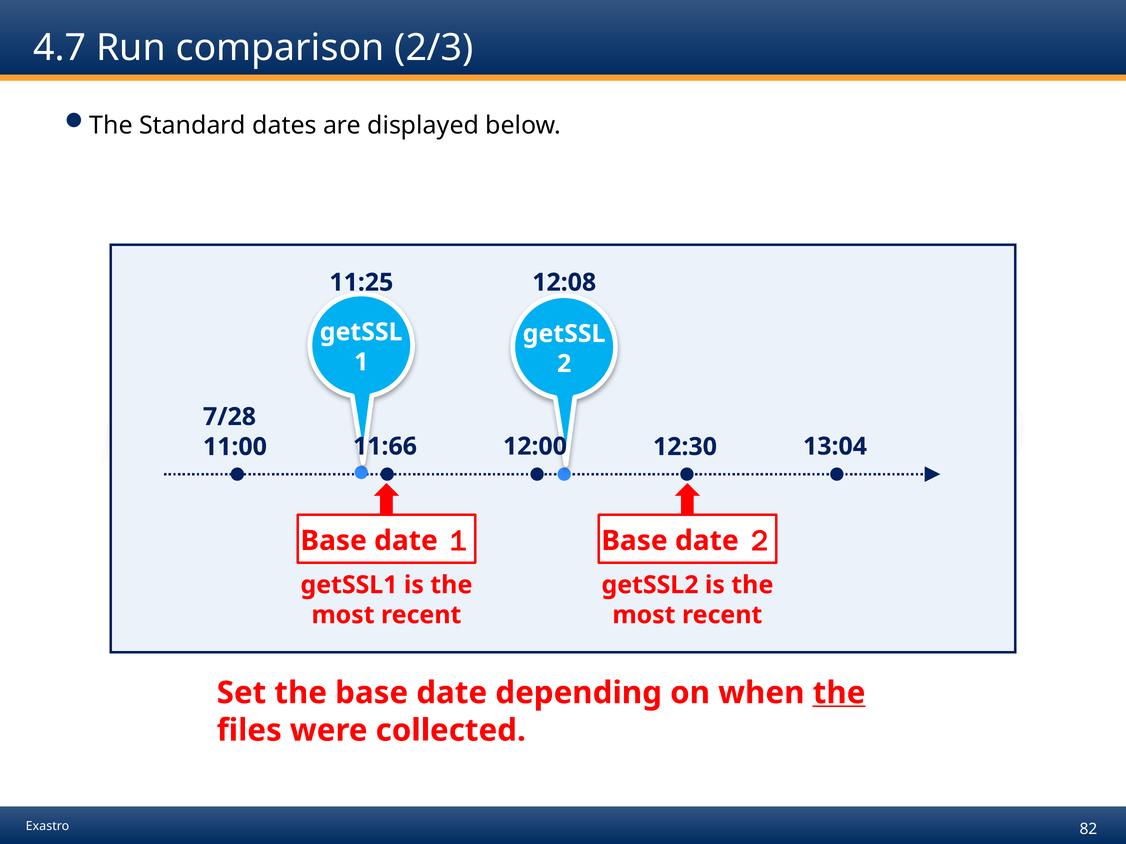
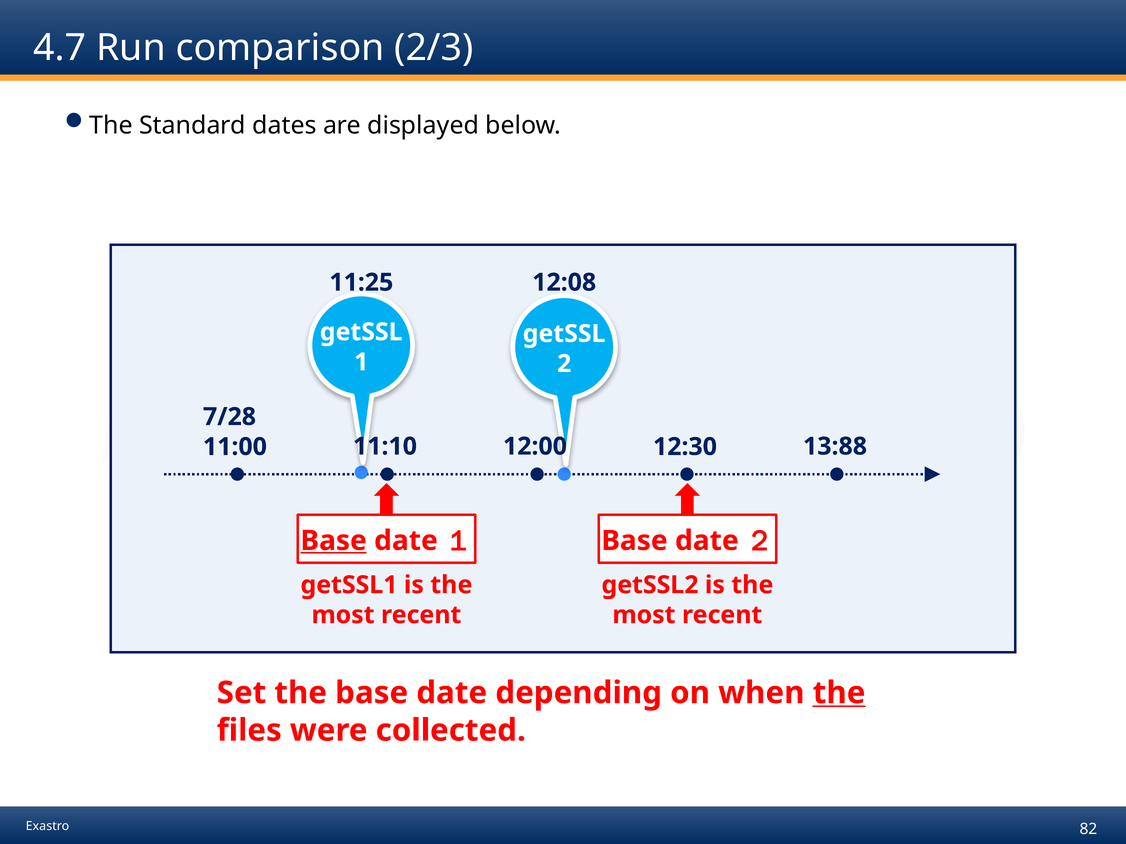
11:66: 11:66 -> 11:10 (385, 447)
13:04: 13:04 -> 13:88 (835, 447)
Base underline: none -> present (334, 541)
